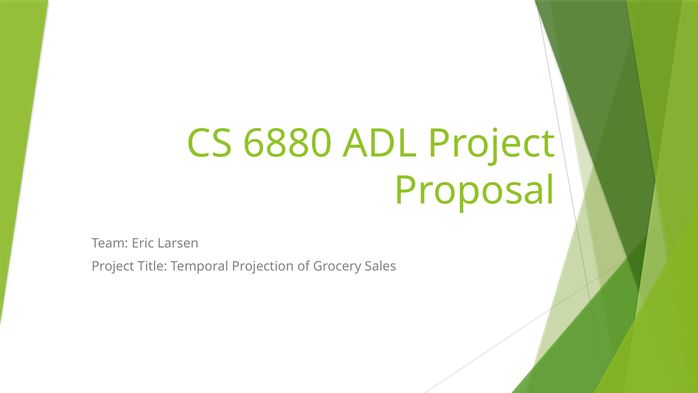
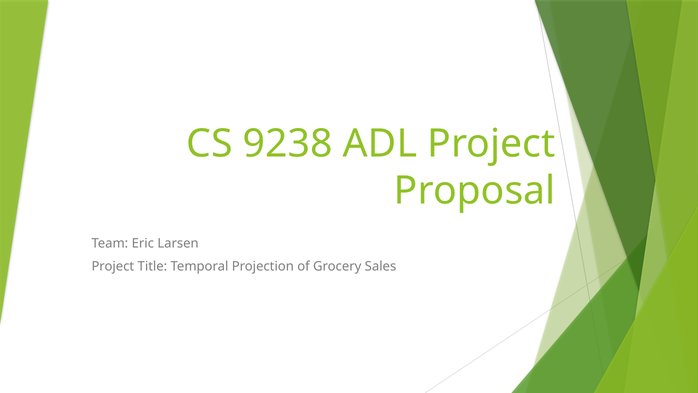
6880: 6880 -> 9238 (288, 144)
